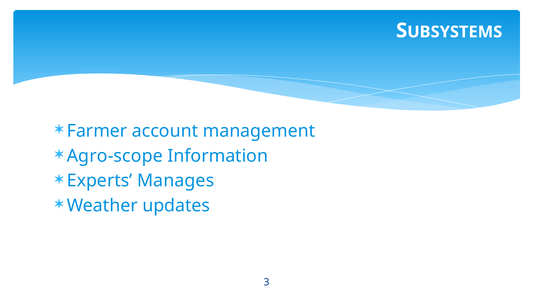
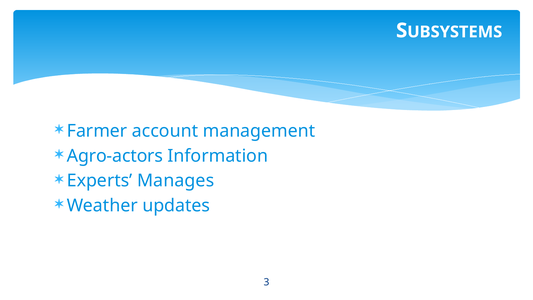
Agro-scope: Agro-scope -> Agro-actors (115, 156)
